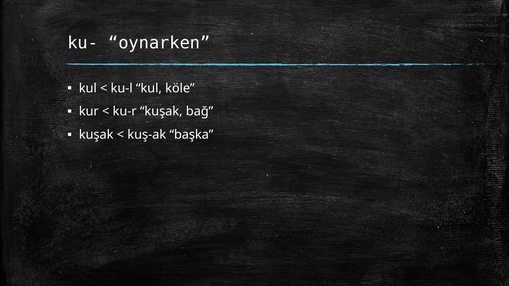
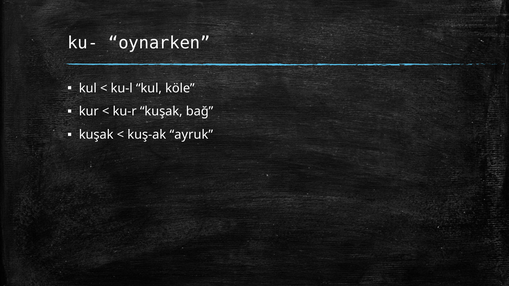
başka: başka -> ayruk (191, 135)
